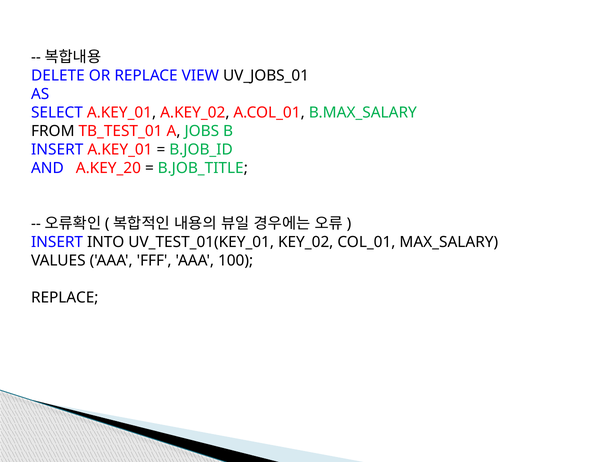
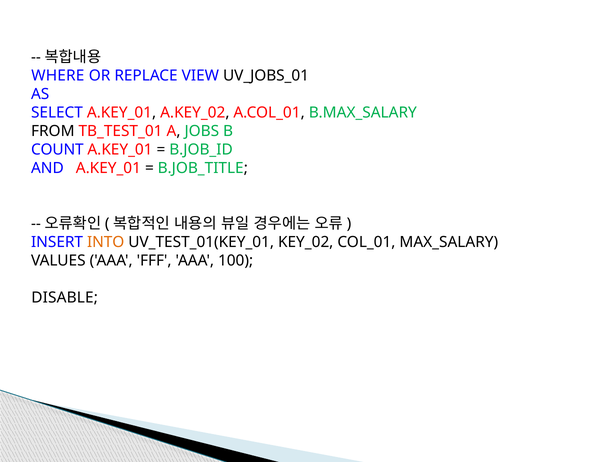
DELETE: DELETE -> WHERE (58, 76)
INSERT: INSERT -> COUNT (57, 150)
AND A.KEY_20: A.KEY_20 -> A.KEY_01 (108, 168)
INTO colour: black -> orange (106, 242)
REPLACE: REPLACE -> DISABLE (65, 298)
